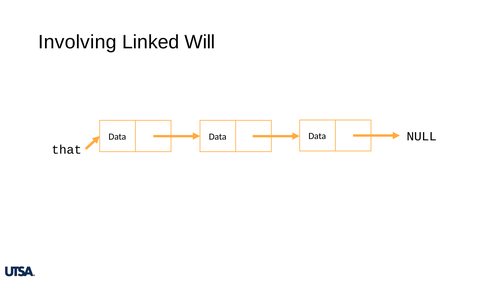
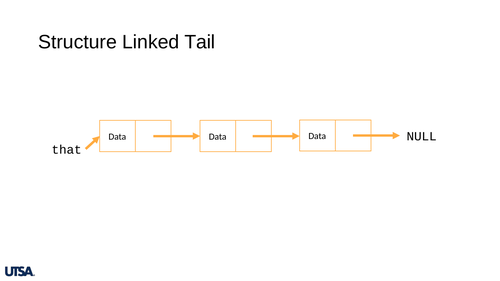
Involving: Involving -> Structure (77, 42)
Will: Will -> Tail (200, 42)
